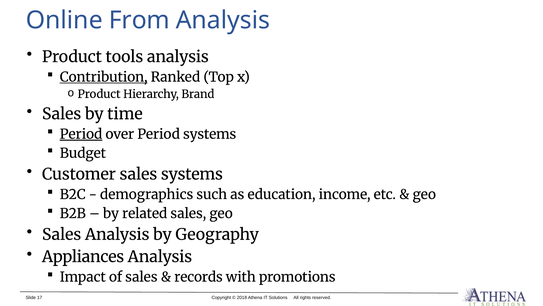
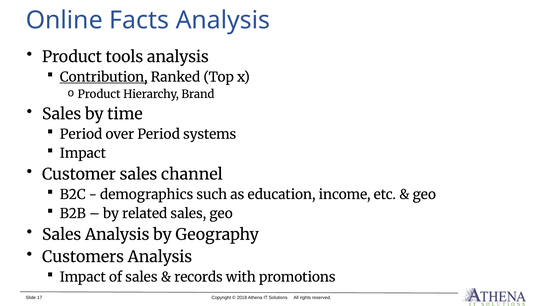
From: From -> Facts (139, 20)
Period underline: present -> none (81, 134)
Budget: Budget -> Impact (83, 153)
sales systems: systems -> channel (192, 174)
Appliances: Appliances -> Customers (83, 256)
